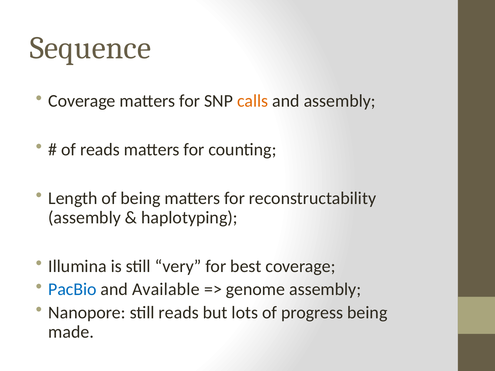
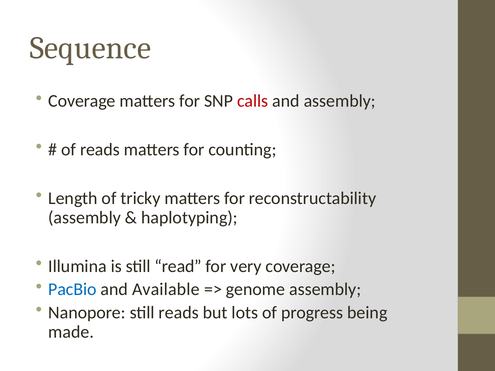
calls colour: orange -> red (253, 101)
of being: being -> tricky (140, 198)
very: very -> read (178, 266)
best: best -> very (246, 266)
